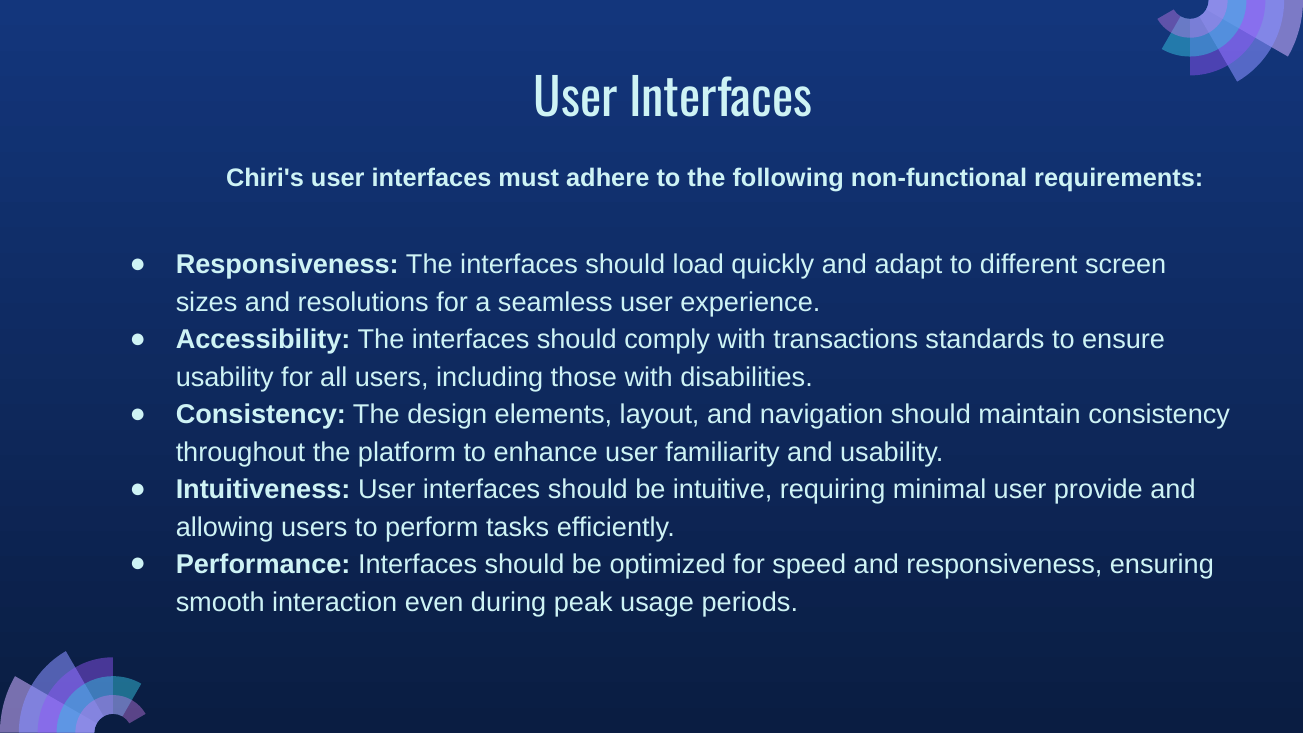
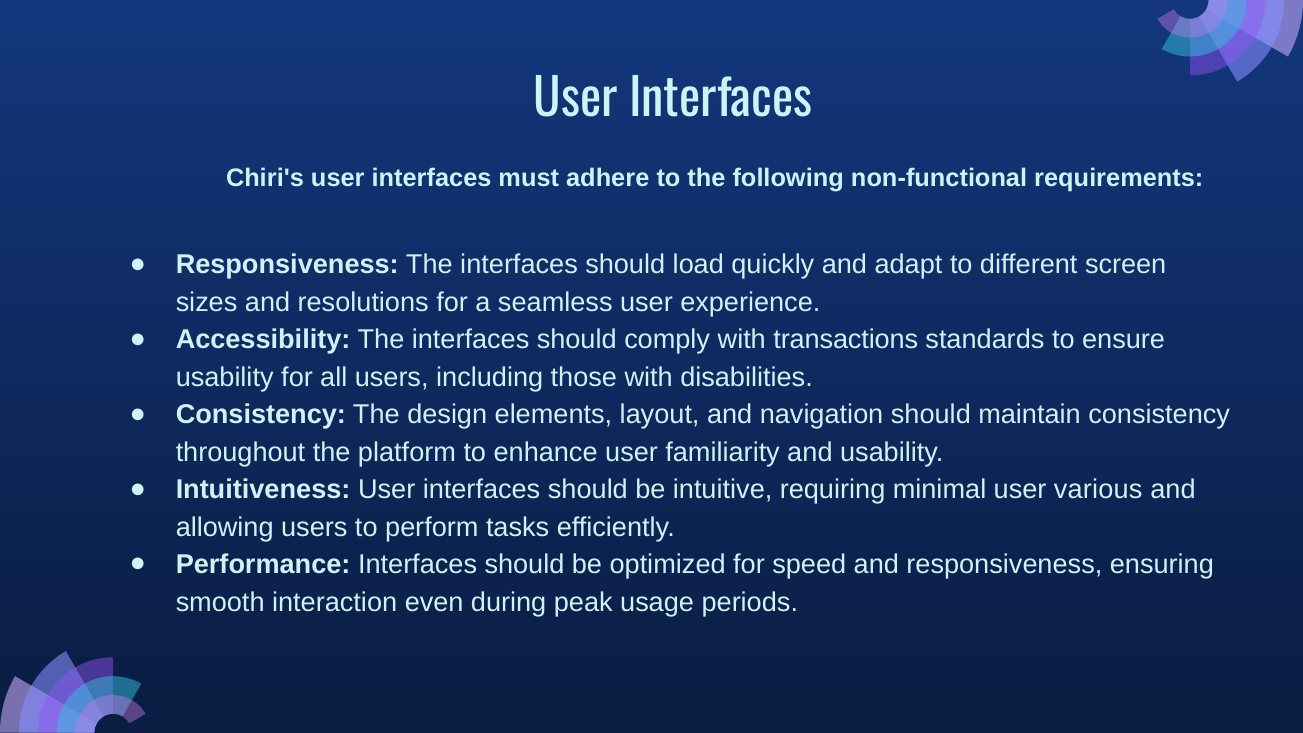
provide: provide -> various (1098, 490)
